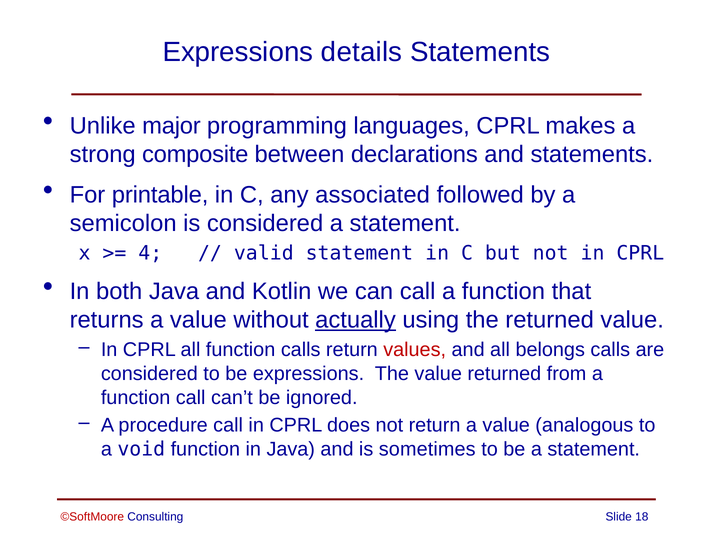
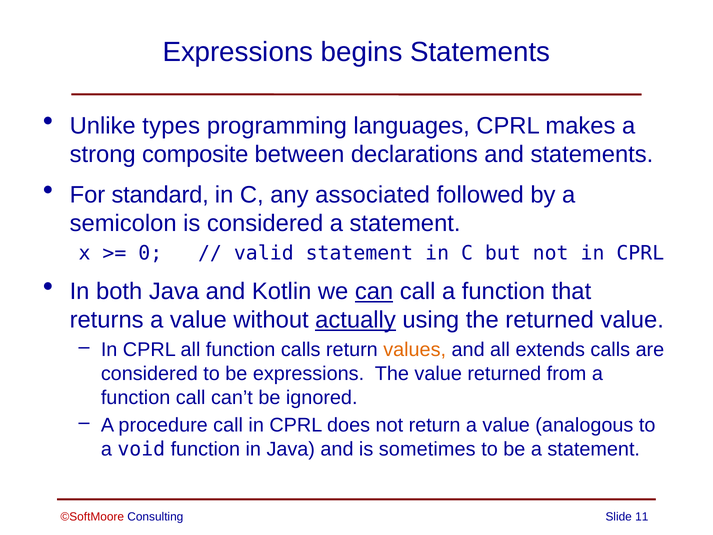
details: details -> begins (362, 52)
major: major -> types (171, 126)
printable: printable -> standard (160, 195)
4: 4 -> 0 (150, 253)
can underline: none -> present (374, 291)
values colour: red -> orange (415, 350)
belongs: belongs -> extends (550, 350)
18: 18 -> 11 (642, 517)
